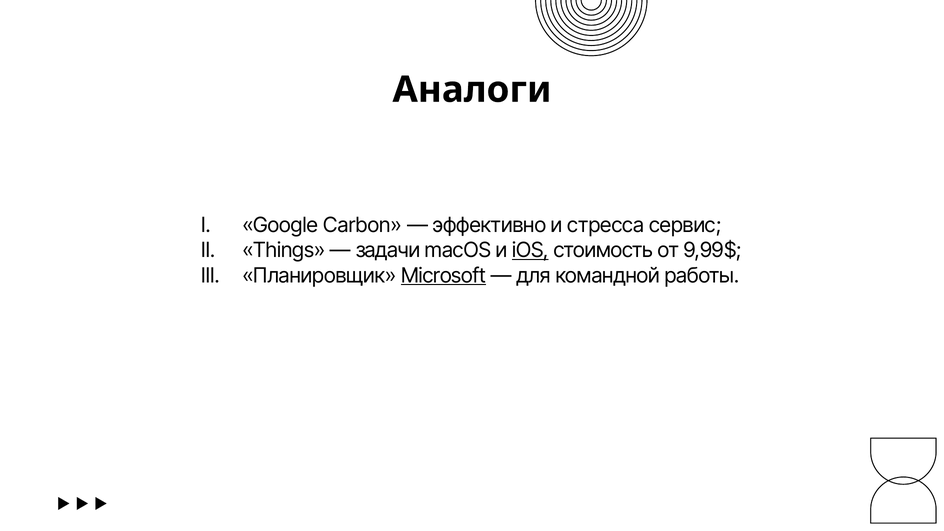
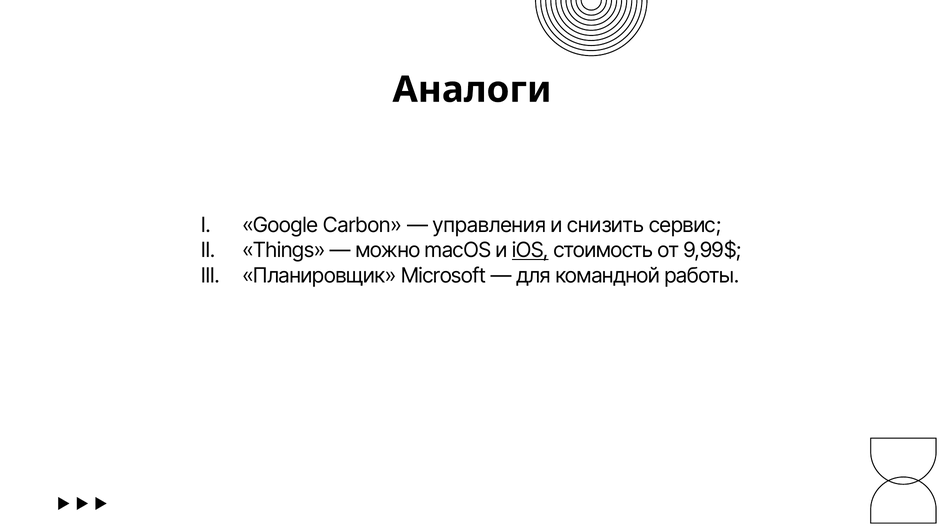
эффективно: эффективно -> управления (489, 225)
стресса: стресса -> снизить (606, 225)
задачи: задачи -> можно (388, 250)
Microsoft underline: present -> none (443, 276)
